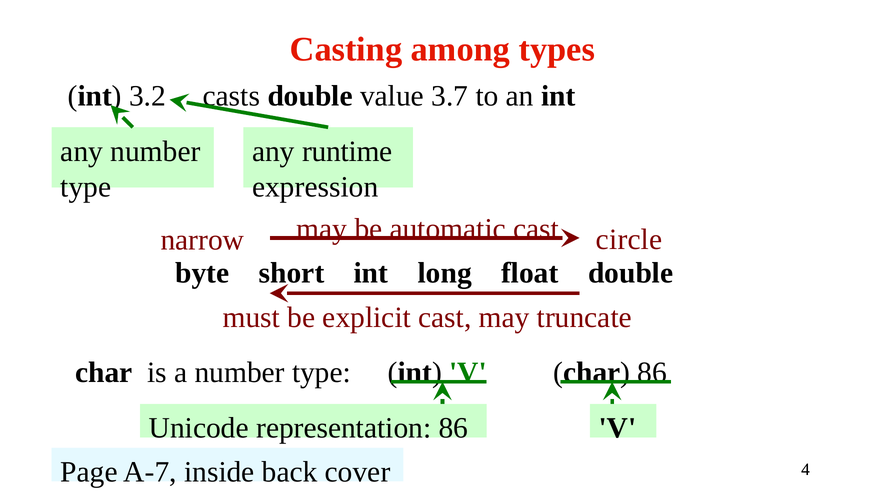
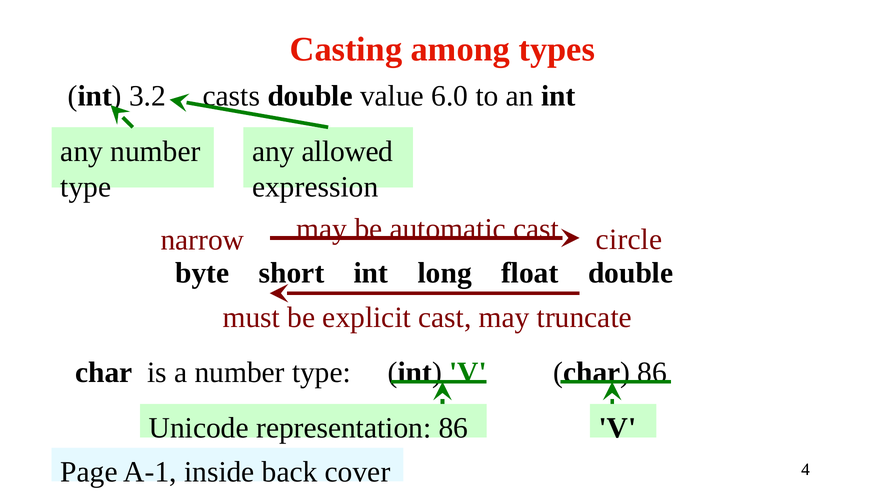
3.7: 3.7 -> 6.0 (450, 96)
runtime: runtime -> allowed (347, 151)
A-7: A-7 -> A-1 (150, 472)
